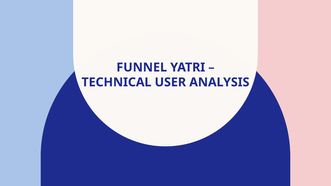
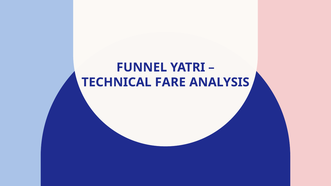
USER: USER -> FARE (170, 82)
